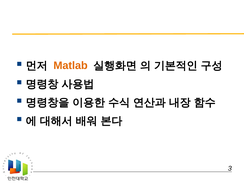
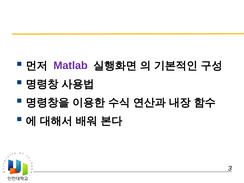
Matlab colour: orange -> purple (71, 66)
